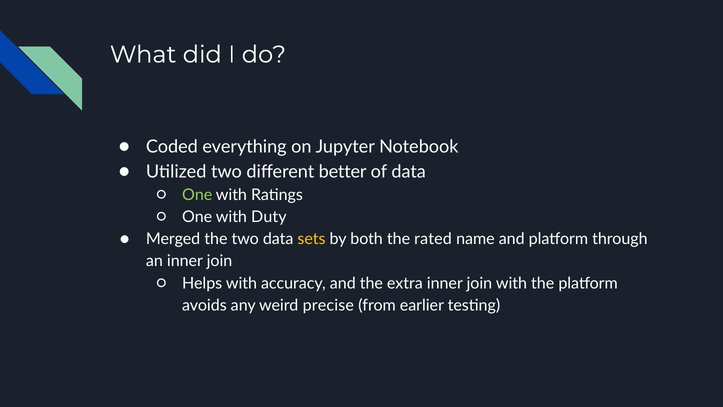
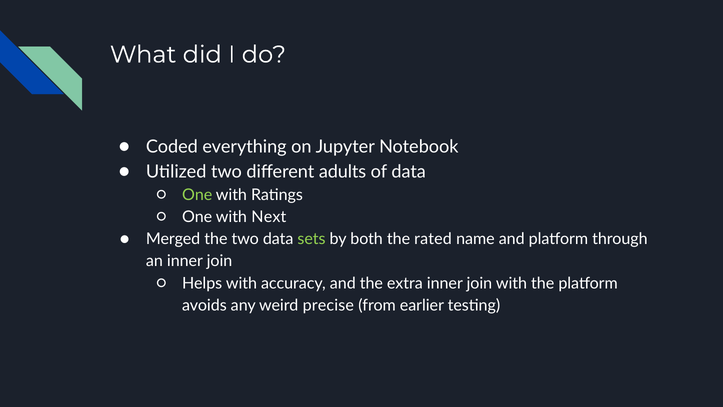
better: better -> adults (343, 171)
Duty: Duty -> Next (269, 217)
sets colour: yellow -> light green (311, 239)
